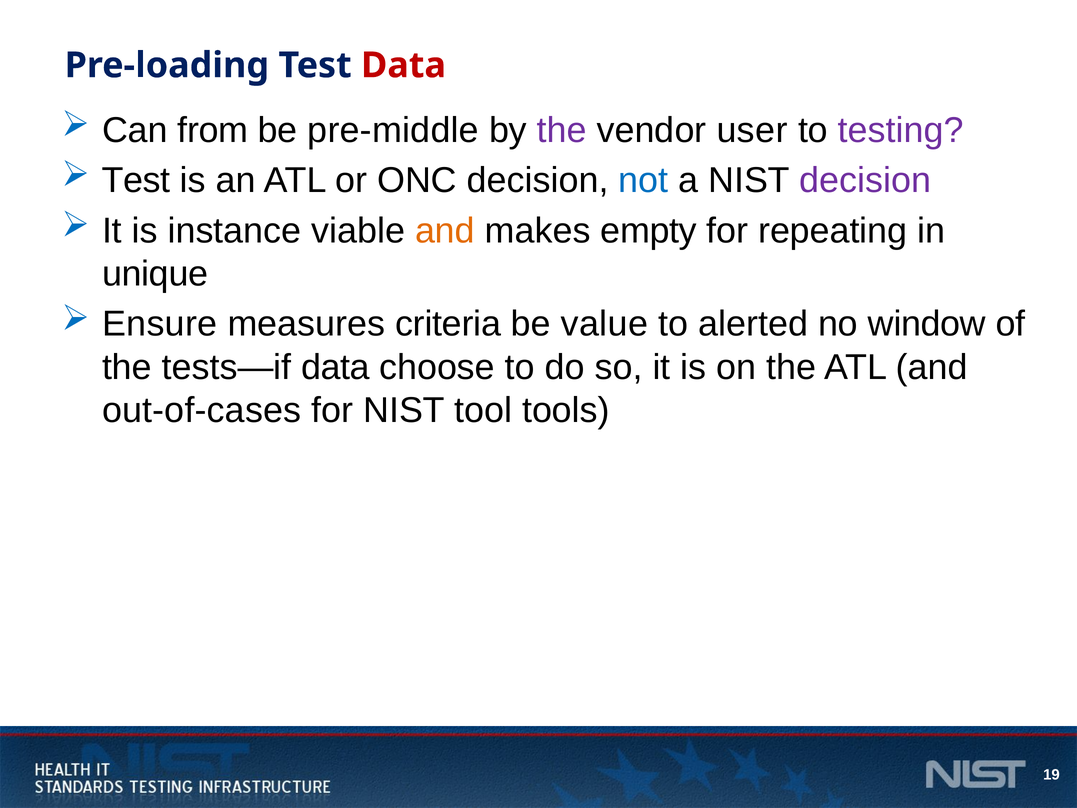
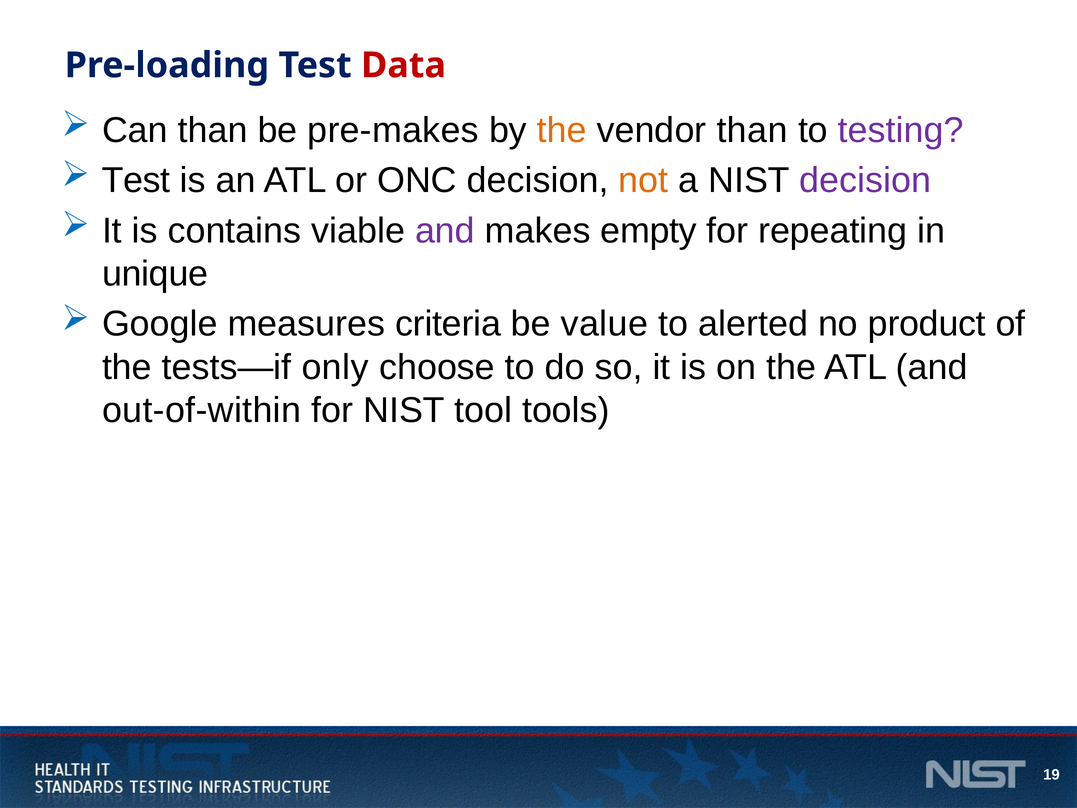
Can from: from -> than (213, 130)
pre-middle: pre-middle -> pre-makes (393, 130)
the colour: purple -> orange (562, 130)
vendor user: user -> than (752, 130)
not colour: blue -> orange (643, 180)
instance: instance -> contains (234, 231)
and colour: orange -> purple (445, 231)
Ensure: Ensure -> Google (160, 324)
window: window -> product (927, 324)
tests—if data: data -> only (335, 367)
out-of-cases: out-of-cases -> out-of-within (202, 410)
